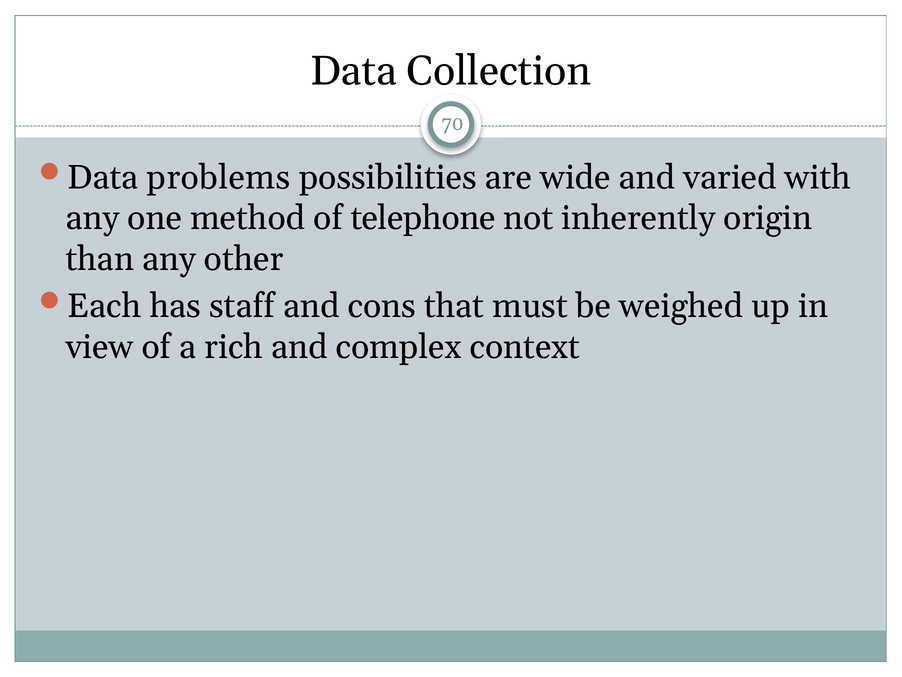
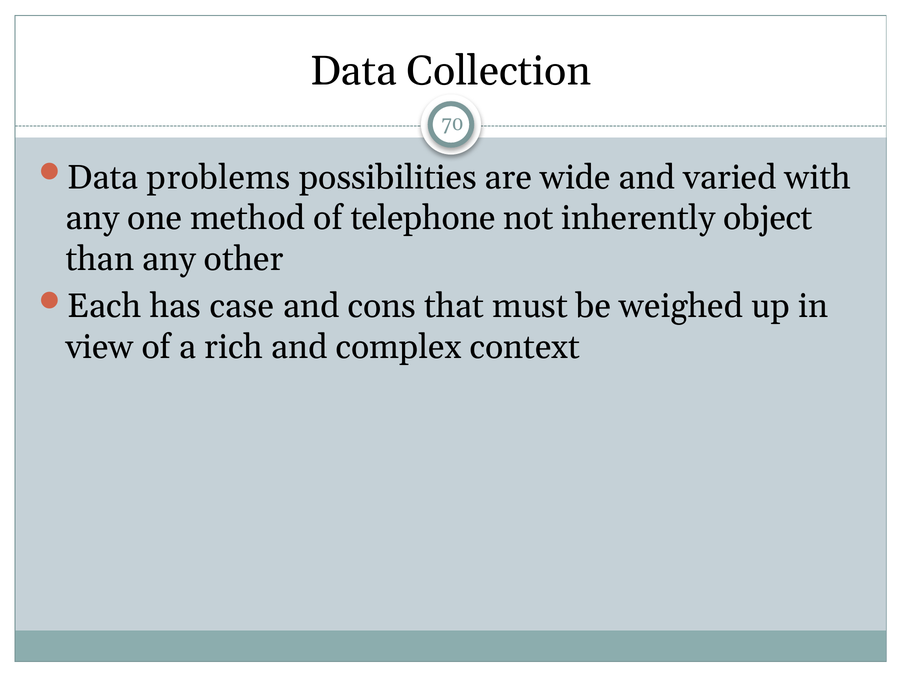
origin: origin -> object (768, 218)
staff: staff -> case (242, 306)
